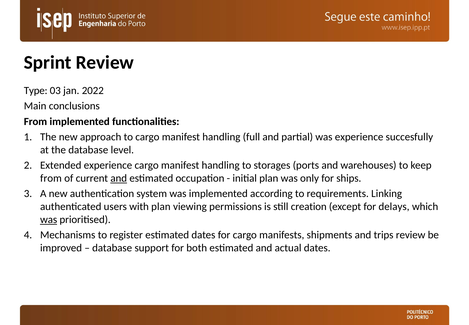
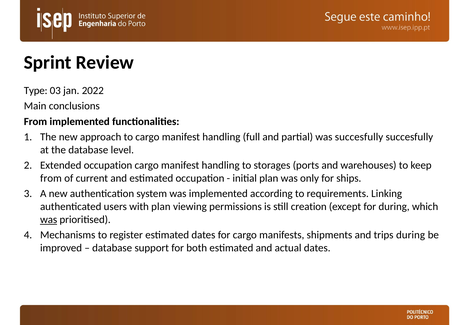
was experience: experience -> succesfully (359, 137)
Extended experience: experience -> occupation (108, 165)
and underline: present -> none (119, 178)
for delays: delays -> during (394, 206)
trips review: review -> during (411, 235)
